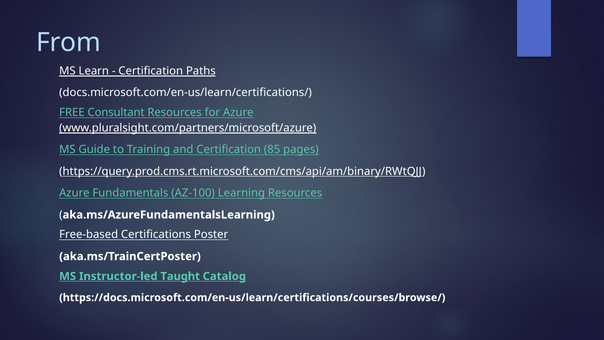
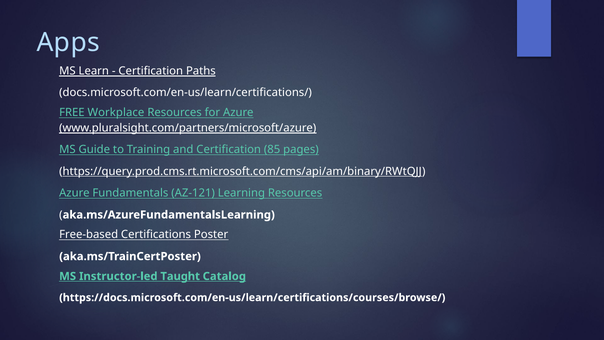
From: From -> Apps (68, 42)
Consultant: Consultant -> Workplace (116, 112)
AZ-100: AZ-100 -> AZ-121 (193, 193)
